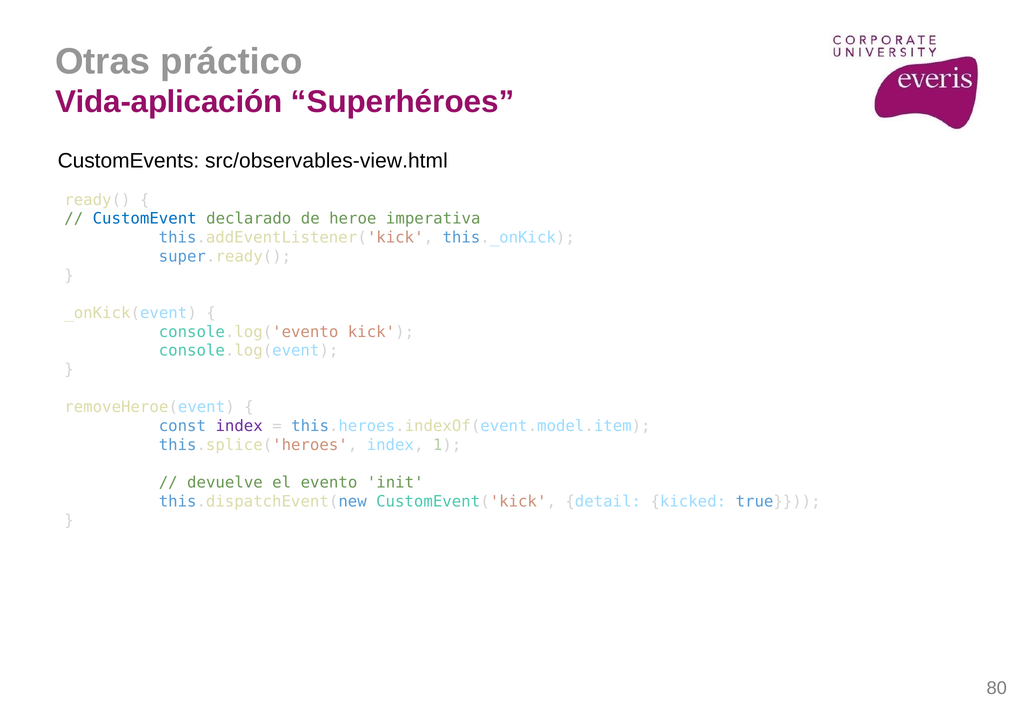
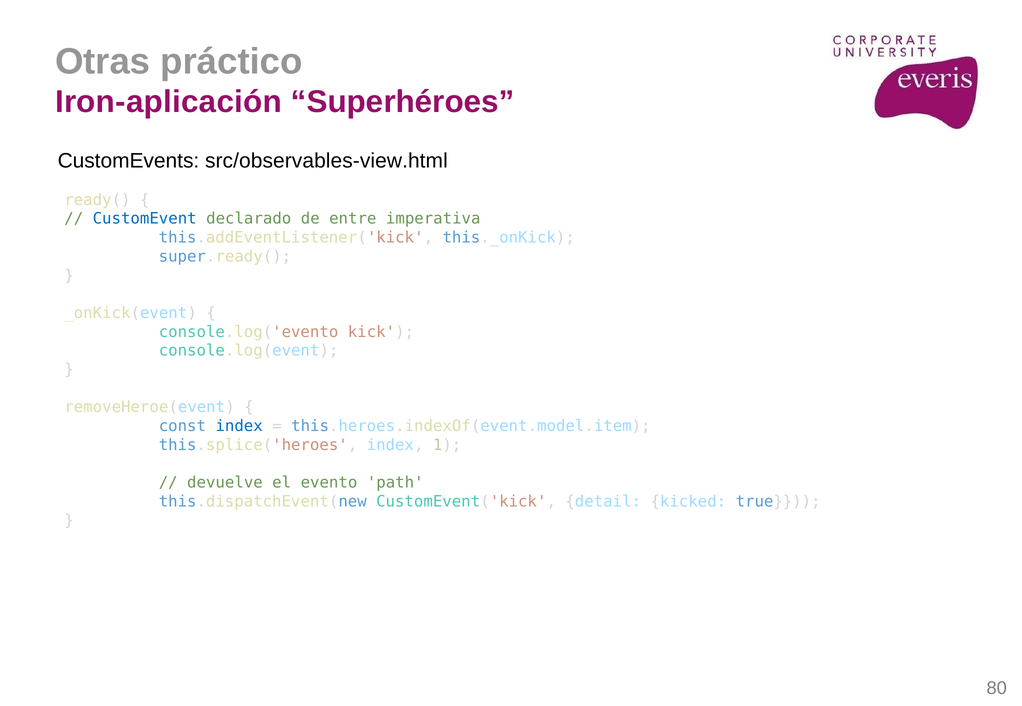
Vida-aplicación: Vida-aplicación -> Iron-aplicación (168, 102)
heroe: heroe -> entre (353, 219)
index colour: purple -> blue (239, 426)
init: init -> path (395, 483)
